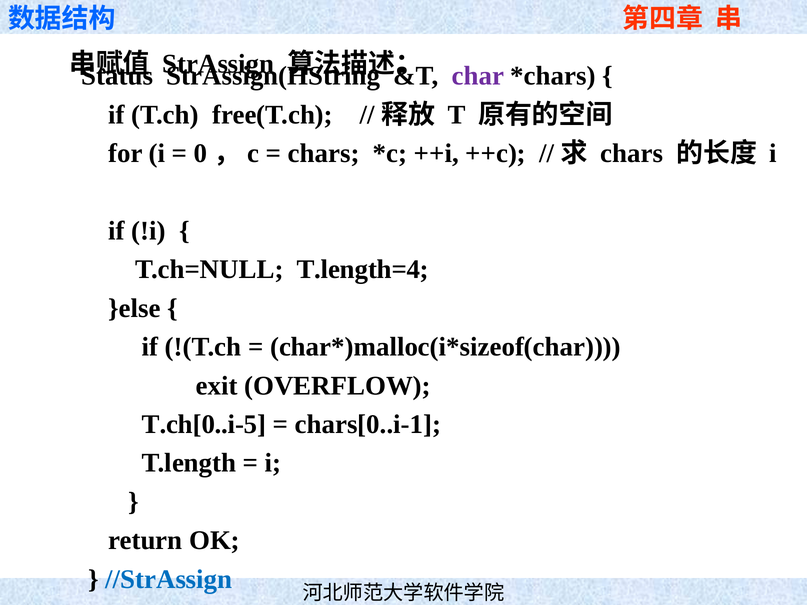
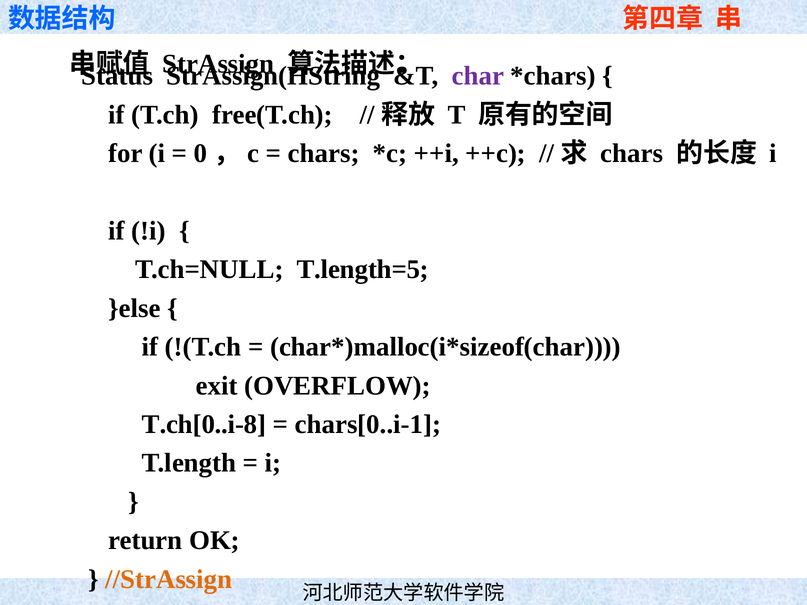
T.length=4: T.length=4 -> T.length=5 (363, 270)
T.ch[0..i-5: T.ch[0..i-5 -> T.ch[0..i-8 (204, 425)
//StrAssign colour: blue -> orange (169, 579)
